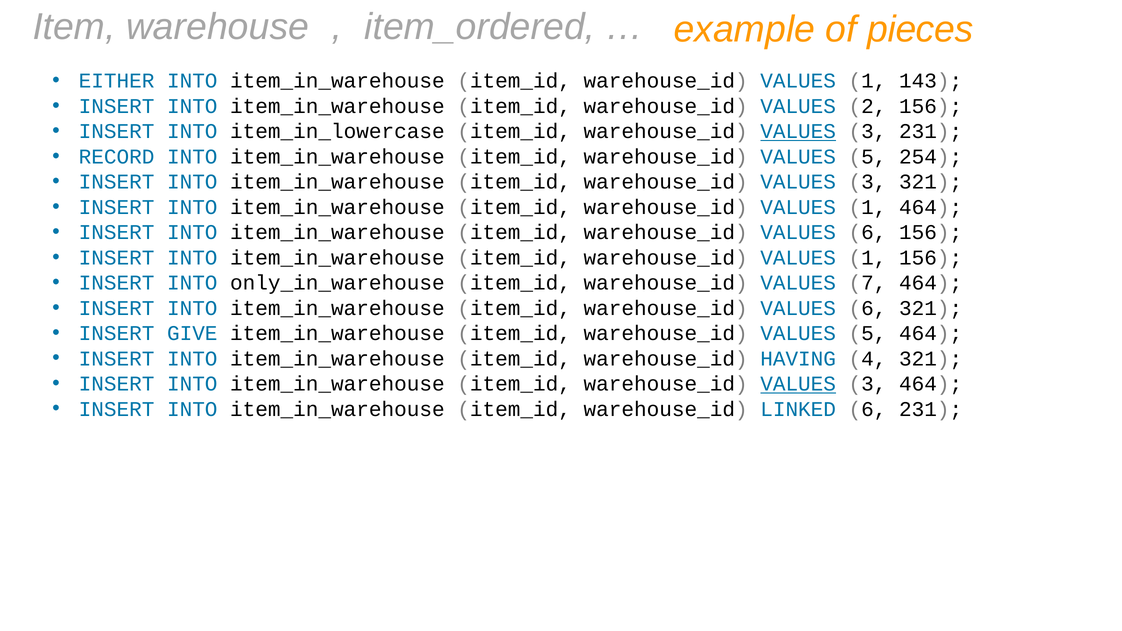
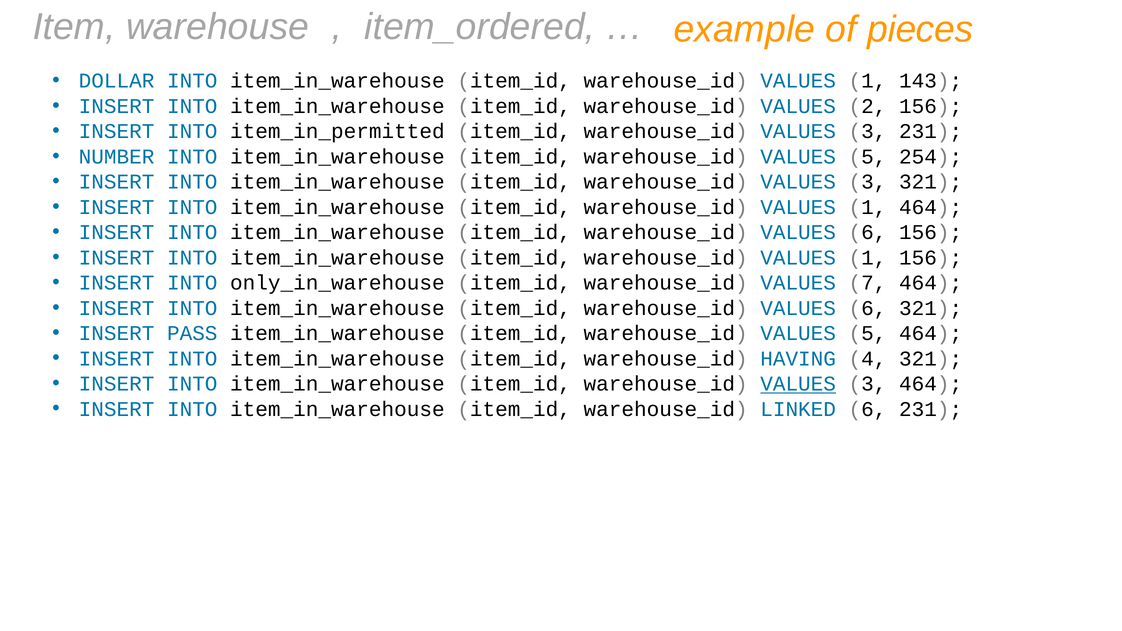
EITHER: EITHER -> DOLLAR (117, 81)
item_in_lowercase: item_in_lowercase -> item_in_permitted (337, 132)
VALUES underline: present -> none (798, 132)
RECORD: RECORD -> NUMBER (117, 157)
GIVE: GIVE -> PASS (192, 333)
